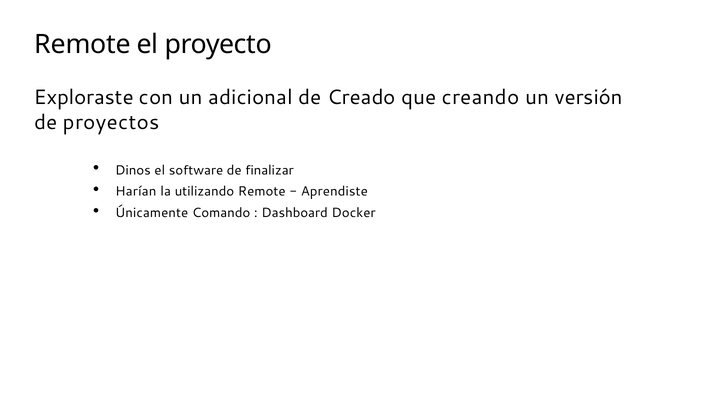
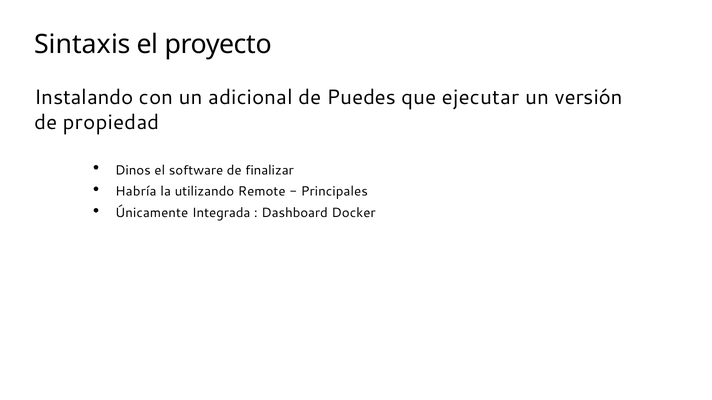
Remote: Remote -> Sintaxis (83, 45)
Exploraste: Exploraste -> Instalando (84, 98)
Creado: Creado -> Puedes (362, 98)
creando: creando -> ejecutar (481, 98)
proyectos: proyectos -> propiedad (111, 123)
Harían: Harían -> Habría (136, 192)
Aprendiste: Aprendiste -> Principales (334, 192)
Comando: Comando -> Integrada (221, 213)
